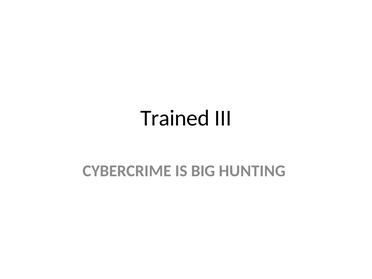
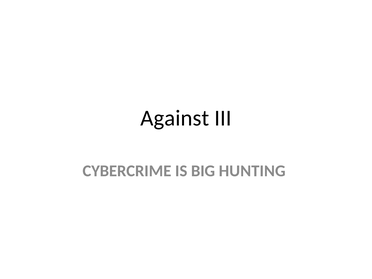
Trained: Trained -> Against (175, 118)
